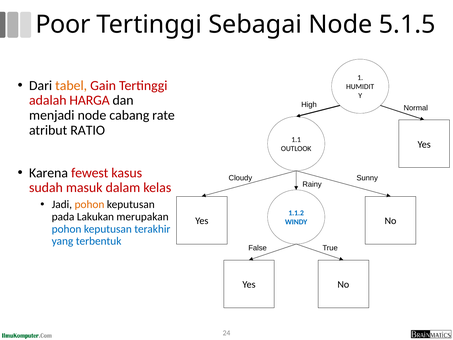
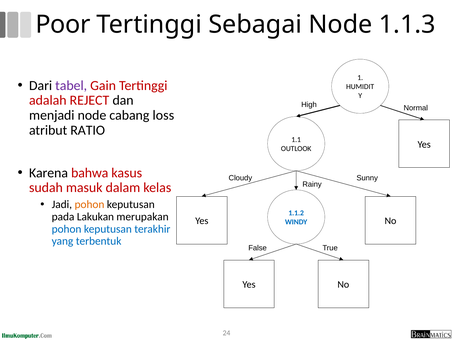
5.1.5: 5.1.5 -> 1.1.3 (407, 24)
tabel colour: orange -> purple (71, 85)
HARGA: HARGA -> REJECT (89, 100)
rate: rate -> loss (163, 115)
fewest: fewest -> bahwa (90, 173)
